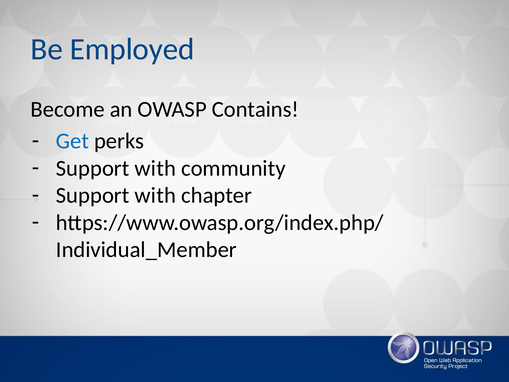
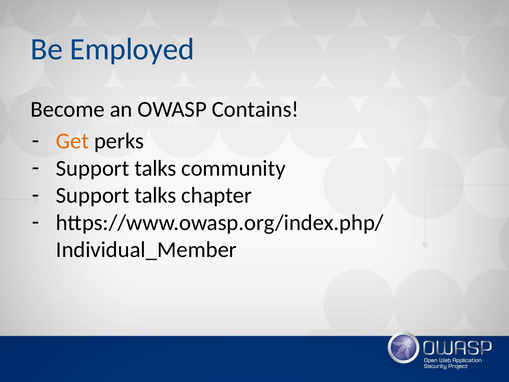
Get colour: blue -> orange (72, 141)
with: with -> talks (156, 168)
with: with -> talks (156, 195)
